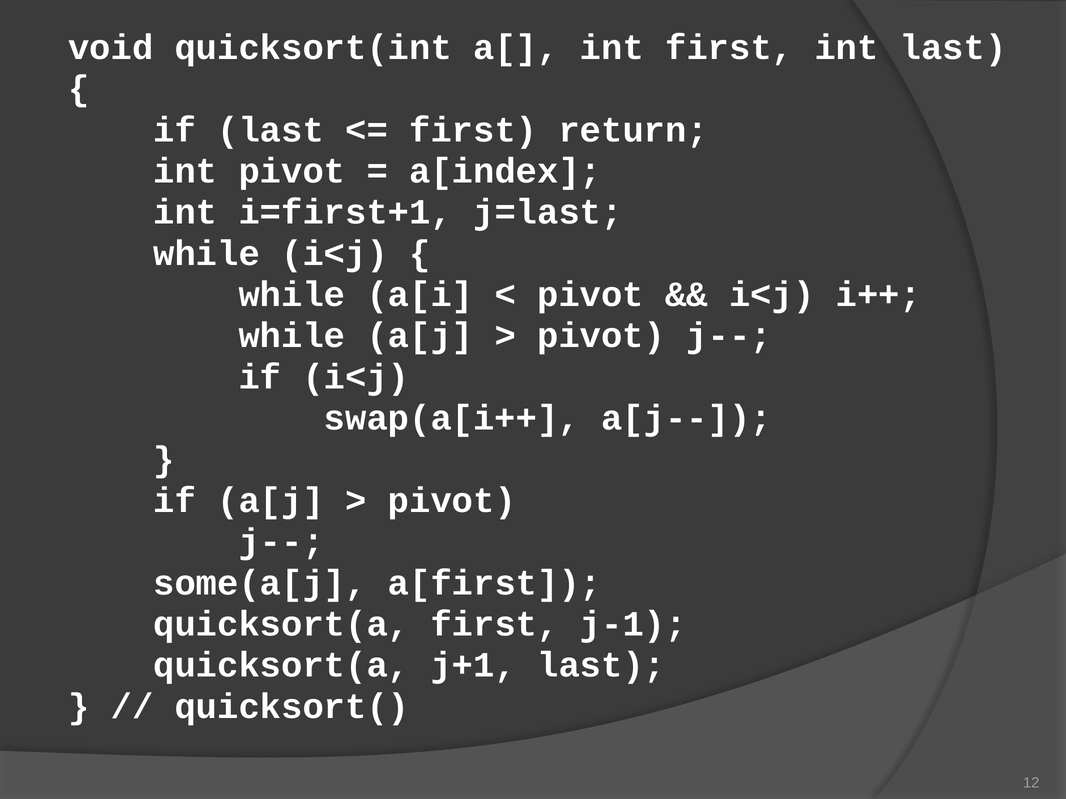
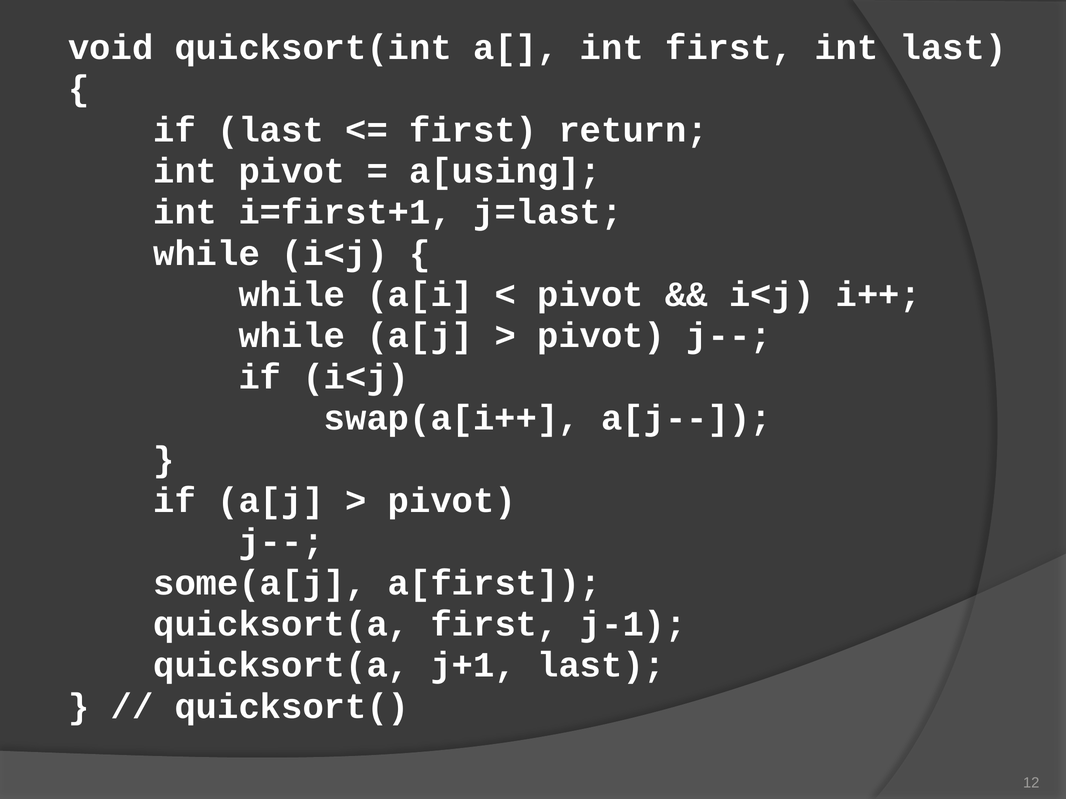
a[index: a[index -> a[using (505, 171)
